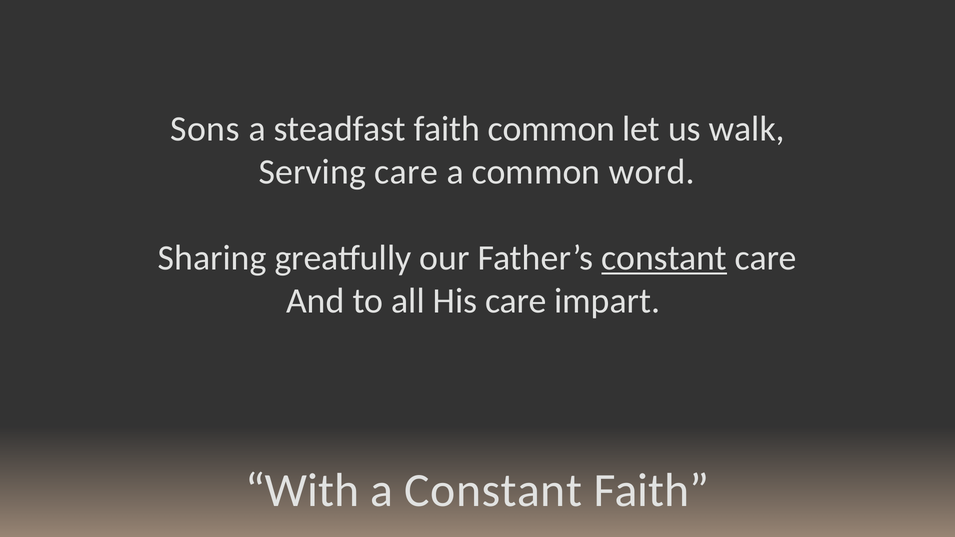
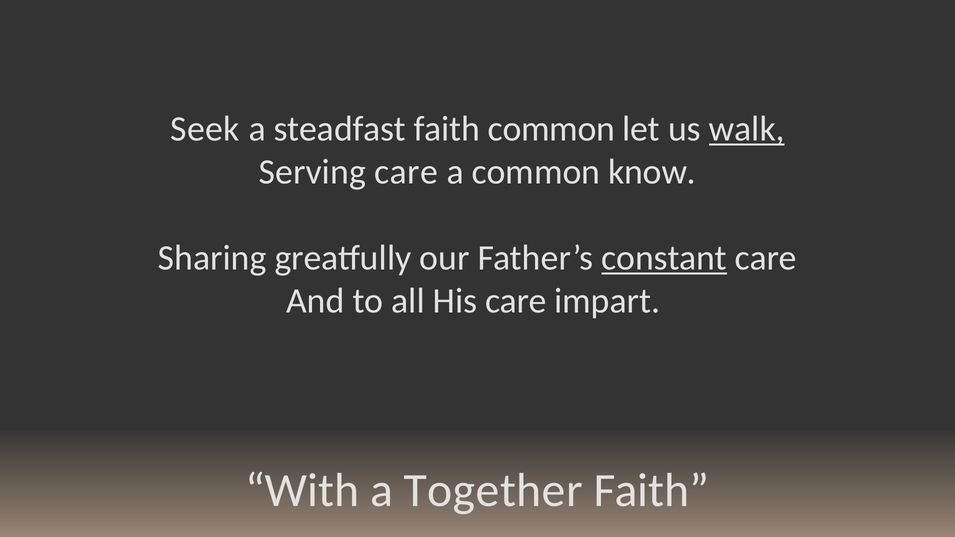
Sons: Sons -> Seek (205, 129)
walk underline: none -> present (747, 129)
word: word -> know (652, 172)
a Constant: Constant -> Together (493, 490)
